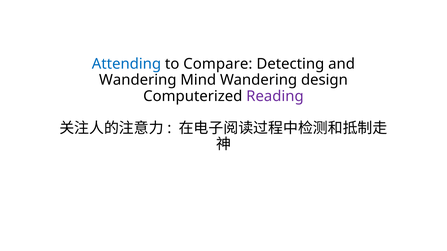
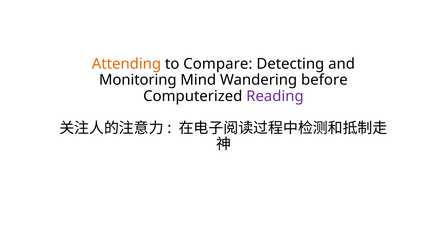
Attending colour: blue -> orange (126, 64)
Wandering: Wandering -> Monitoring (138, 80)
design: design -> before (324, 80)
